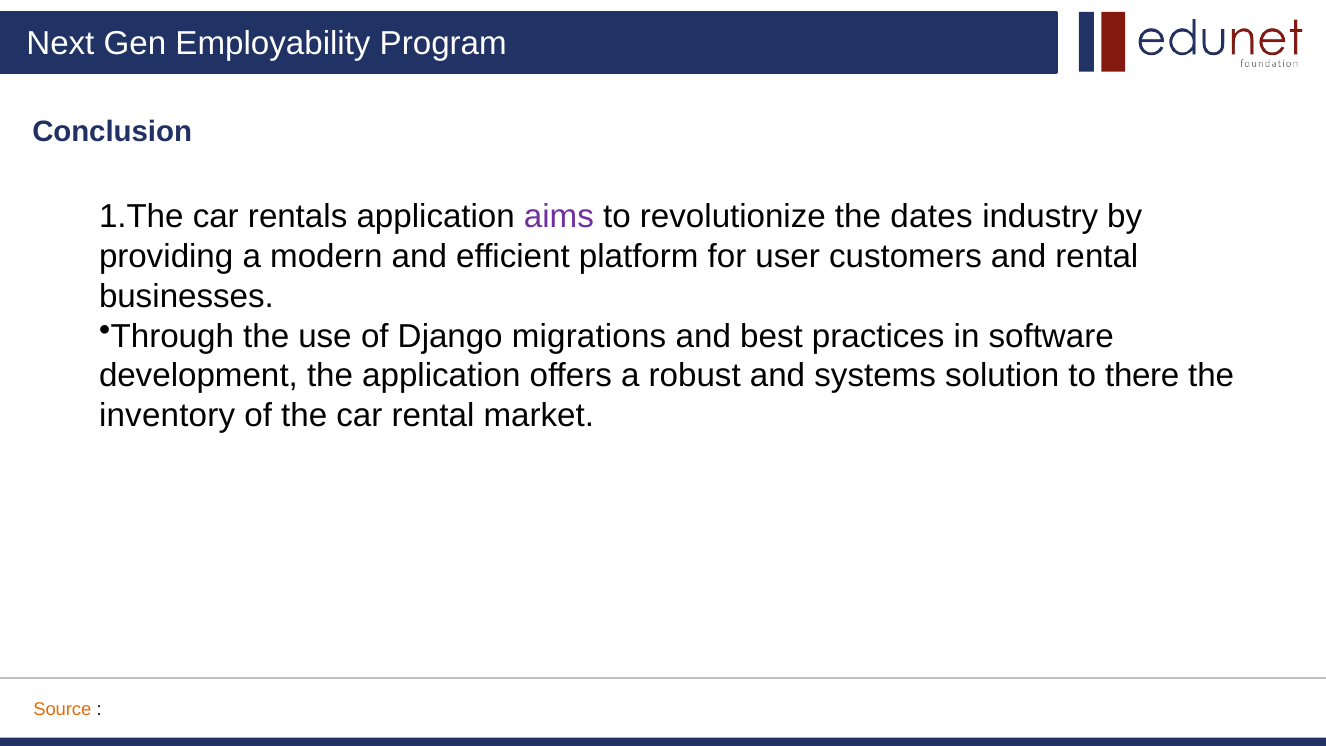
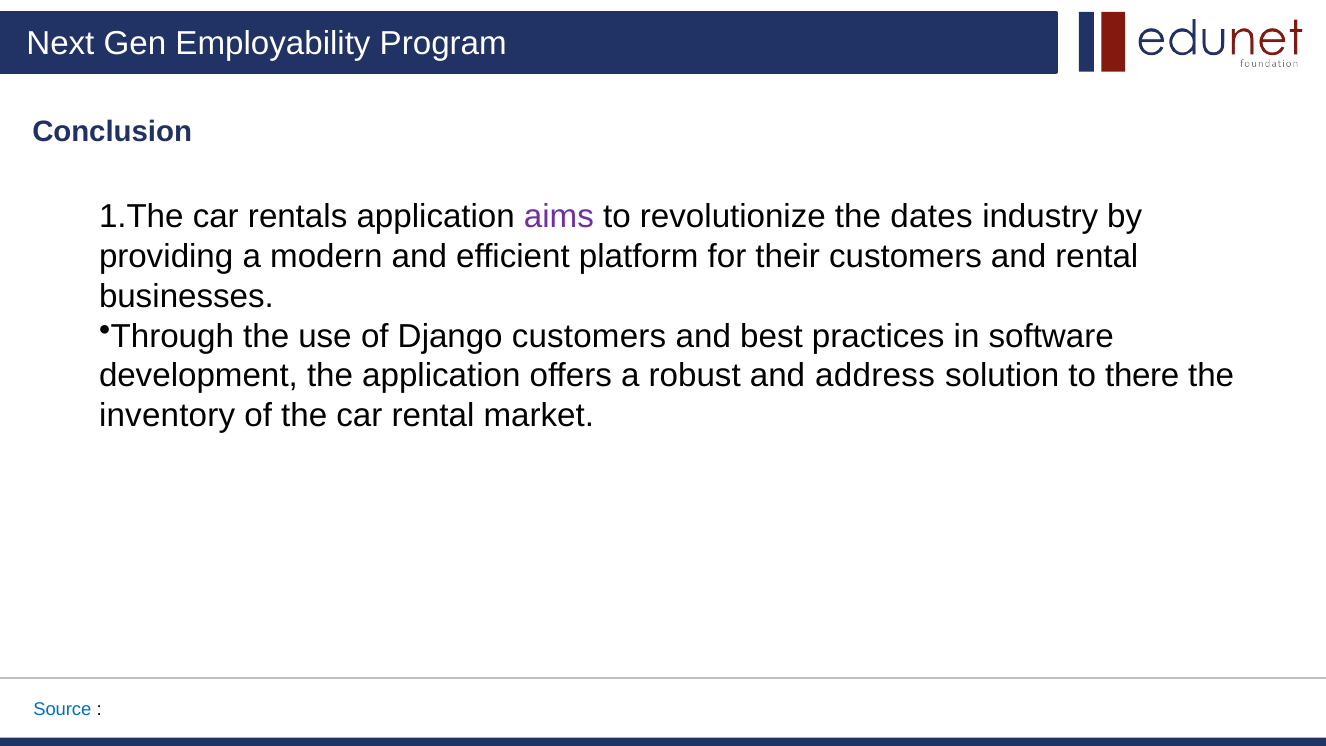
user: user -> their (788, 257)
Django migrations: migrations -> customers (589, 336)
systems: systems -> address (875, 376)
Source colour: orange -> blue (62, 709)
